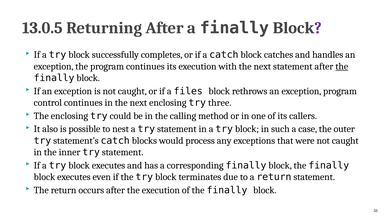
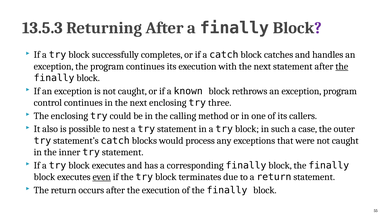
13.0.5: 13.0.5 -> 13.5.3 (42, 28)
files: files -> known (188, 91)
even underline: none -> present (102, 177)
